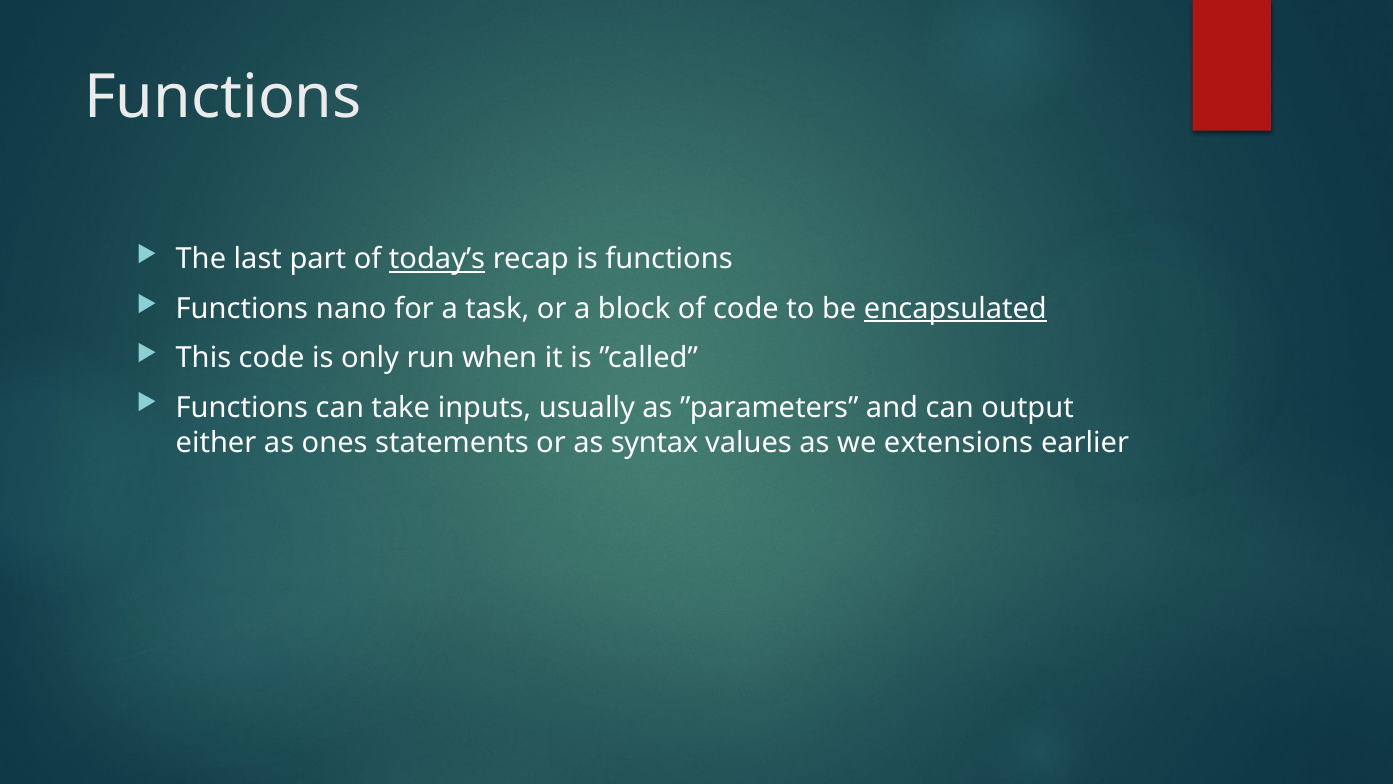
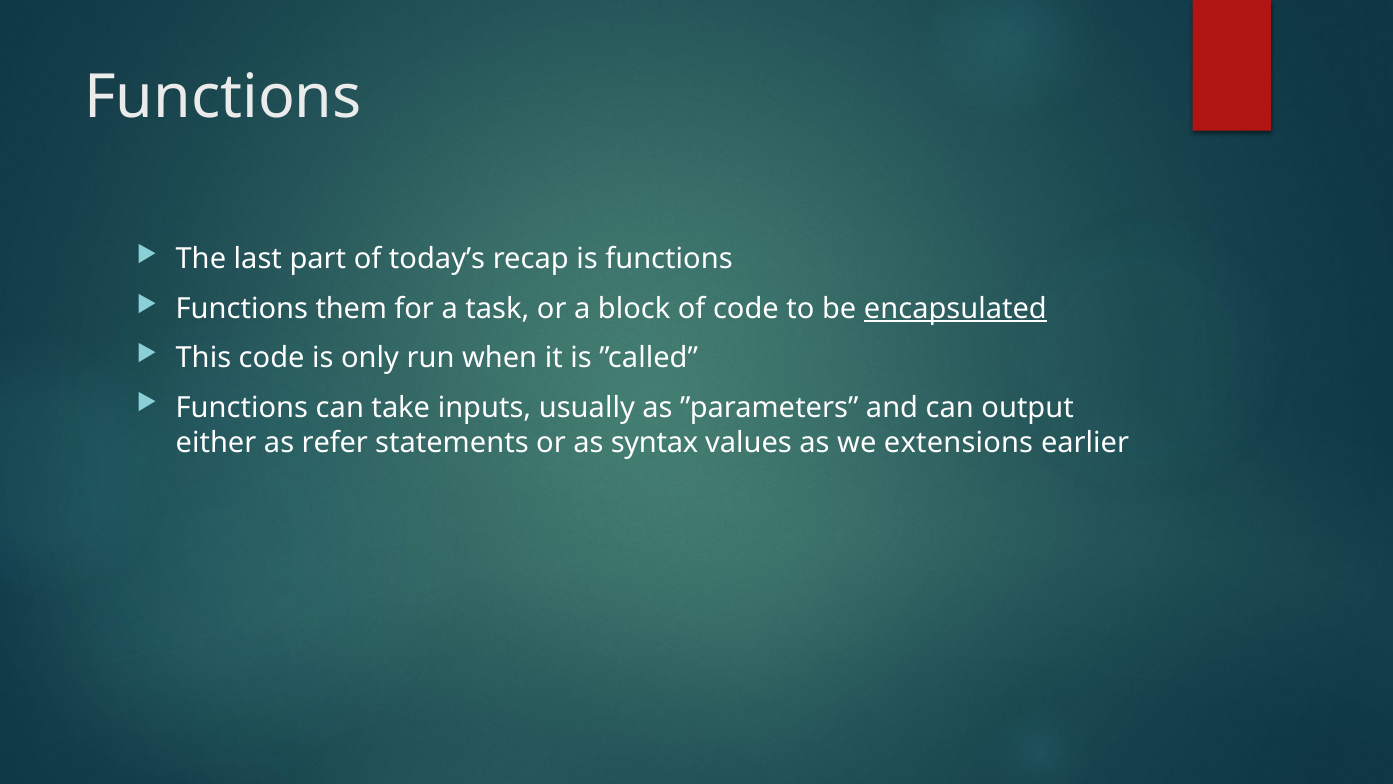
today’s underline: present -> none (437, 259)
nano: nano -> them (351, 309)
ones: ones -> refer (335, 442)
